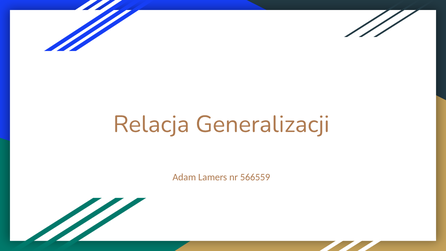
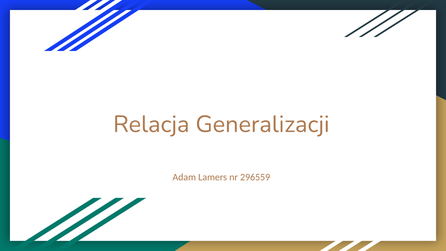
566559: 566559 -> 296559 (255, 177)
